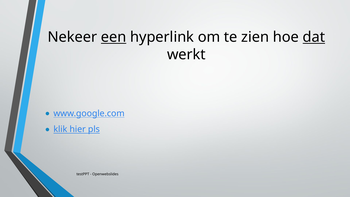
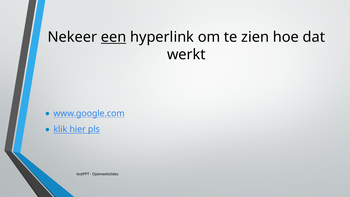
dat underline: present -> none (314, 37)
